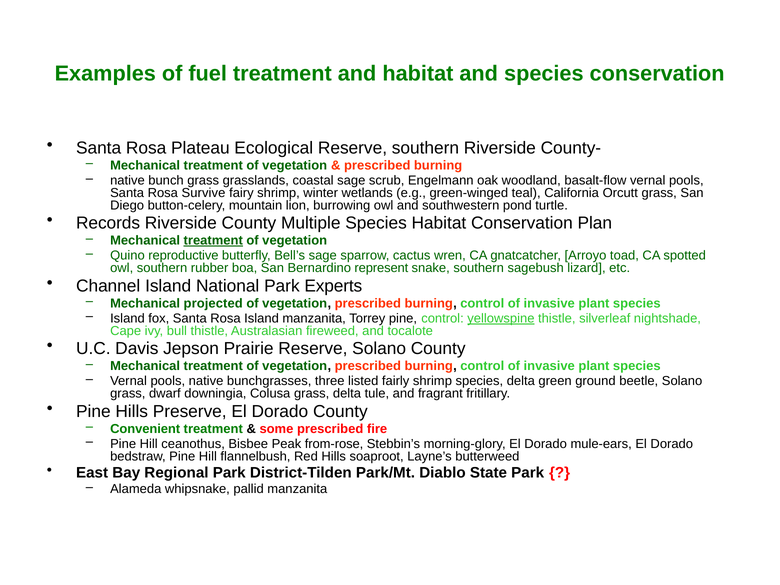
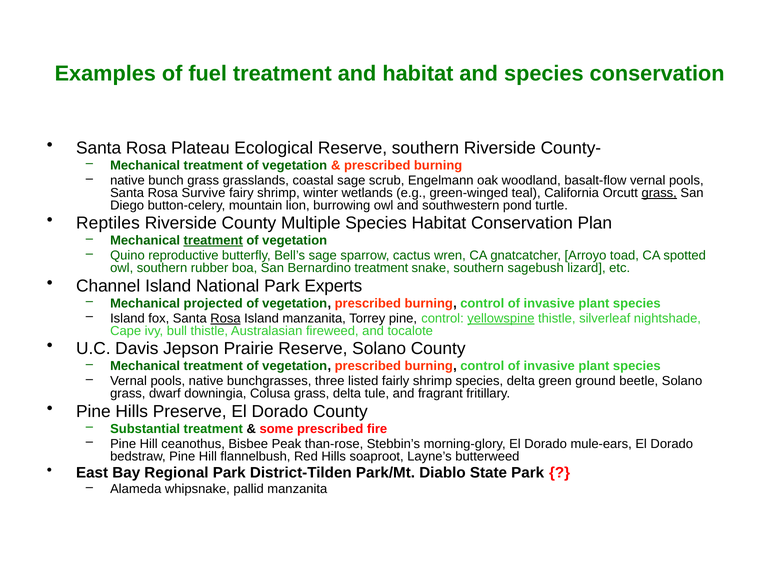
grass underline: none -> present (659, 193)
Records: Records -> Reptiles (108, 223)
Bernardino represent: represent -> treatment (381, 268)
Rosa underline: none -> present (225, 318)
Convenient: Convenient -> Substantial (145, 429)
from-rose: from-rose -> than-rose (334, 444)
